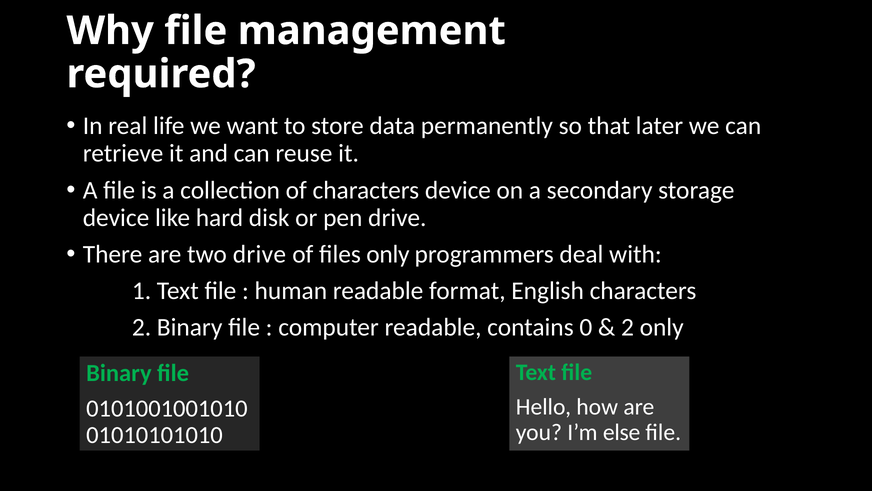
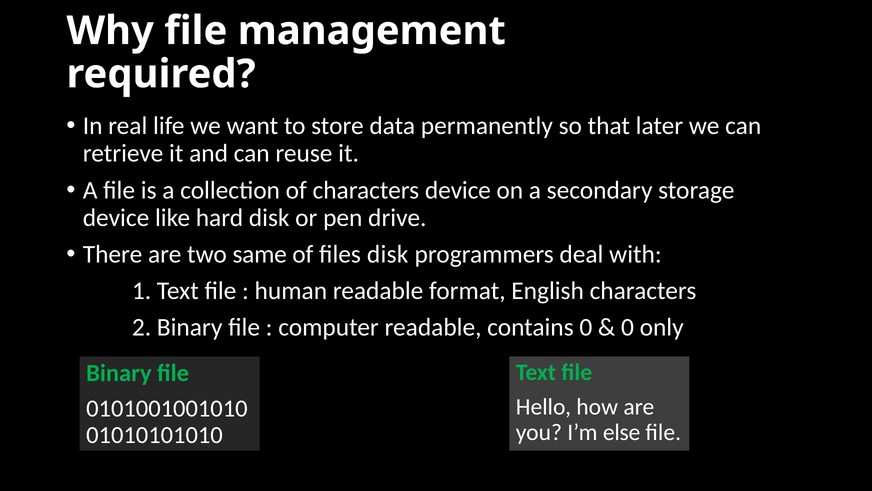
two drive: drive -> same (260, 254)
files only: only -> disk (388, 254)
2: 2 -> 0 (627, 327)
